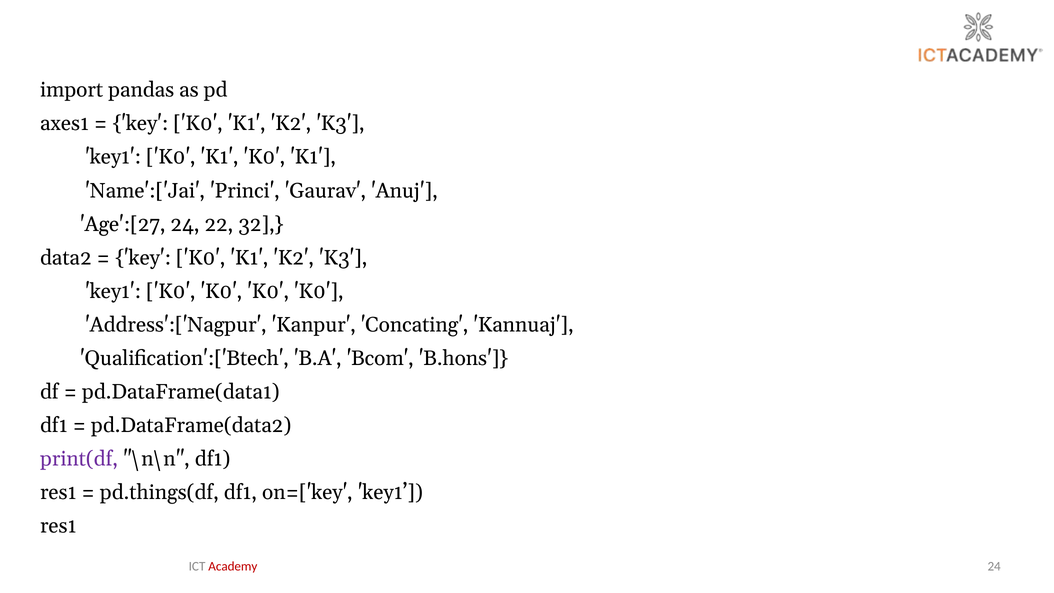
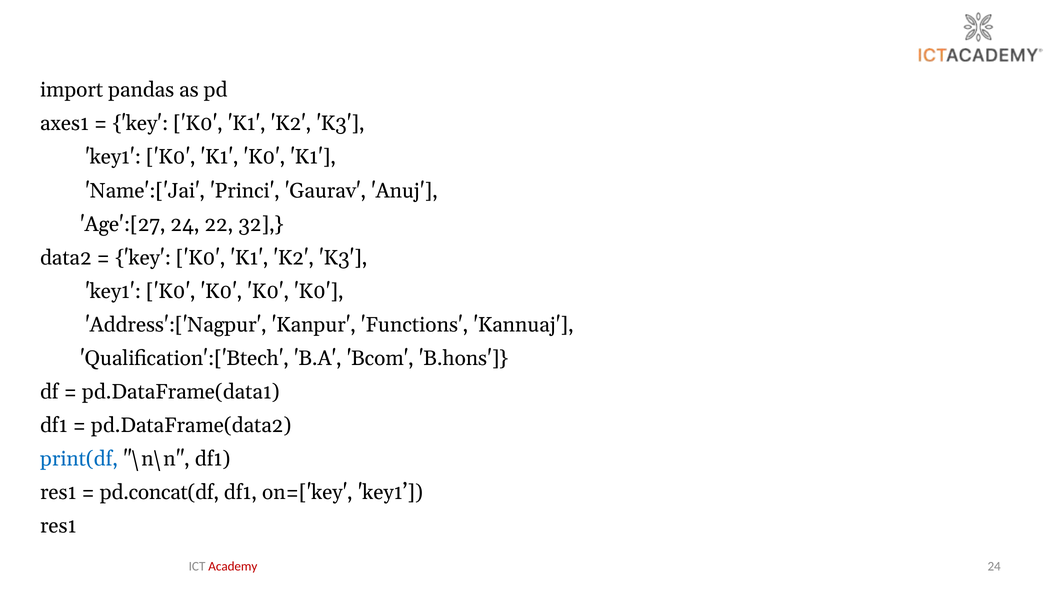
Concating: Concating -> Functions (415, 325)
print(df colour: purple -> blue (79, 459)
pd.things(df: pd.things(df -> pd.concat(df (159, 492)
